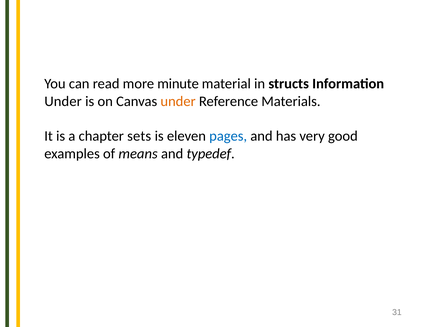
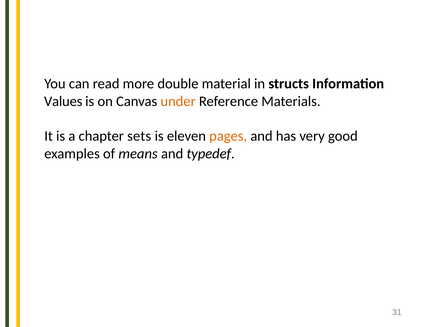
minute: minute -> double (178, 84)
Under: Under -> Values (63, 101)
pages colour: blue -> orange (228, 136)
